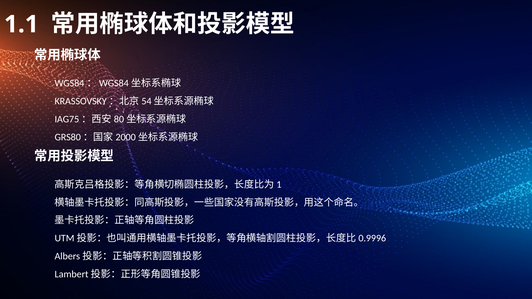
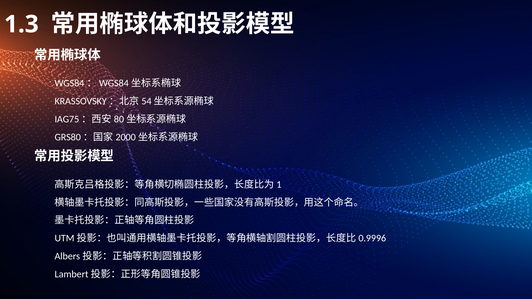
1.1: 1.1 -> 1.3 (21, 24)
